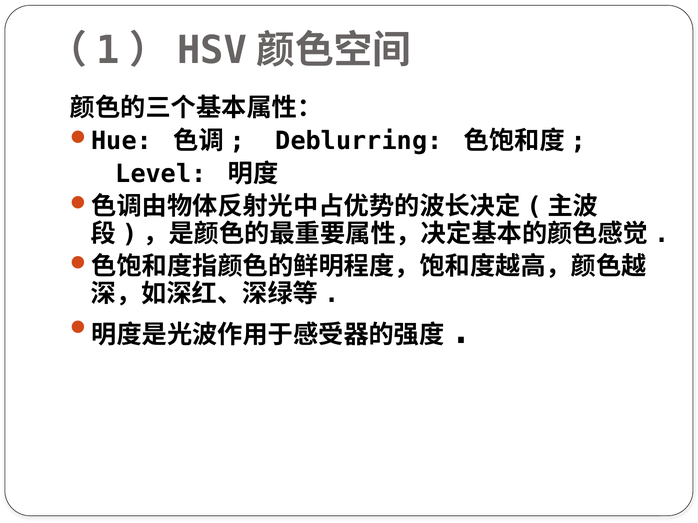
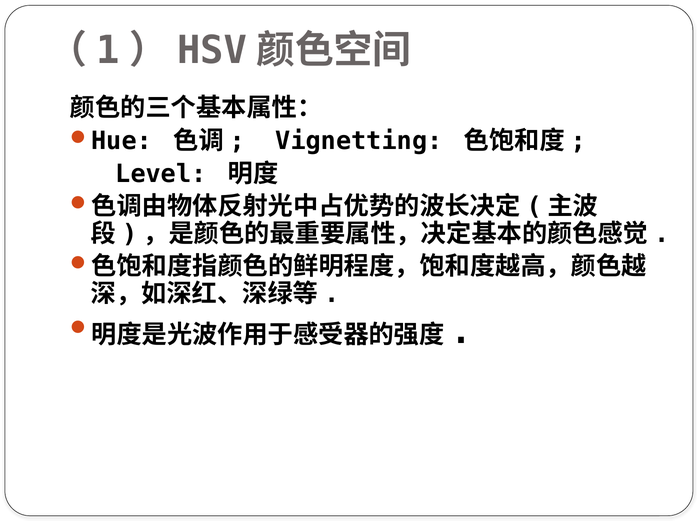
Deblurring: Deblurring -> Vignetting (359, 141)
